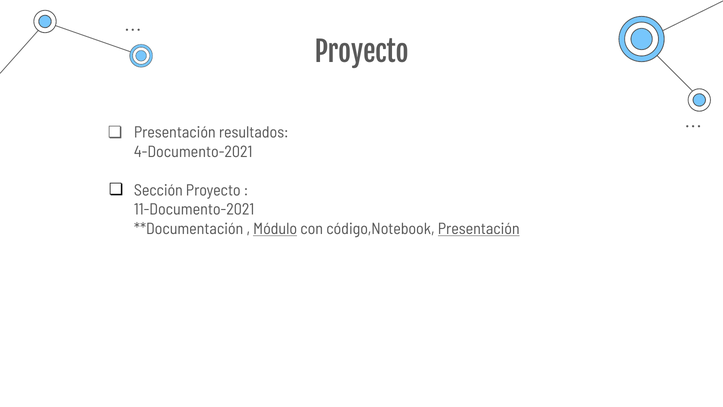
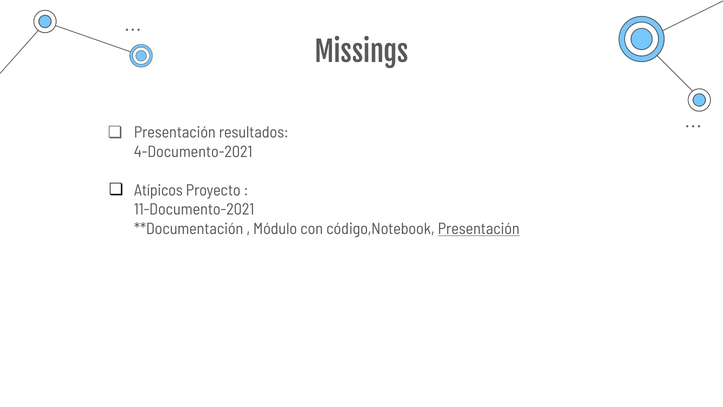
Proyecto: Proyecto -> Missings (362, 53)
Sección: Sección -> Atípicos (158, 190)
Módulo underline: present -> none (275, 229)
